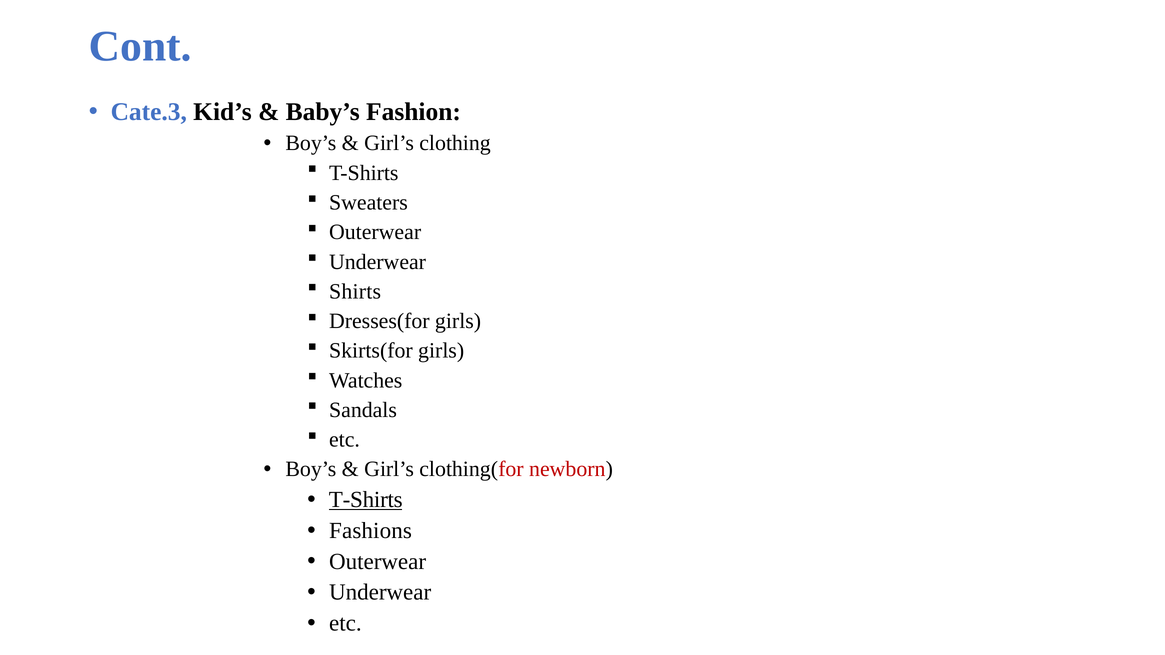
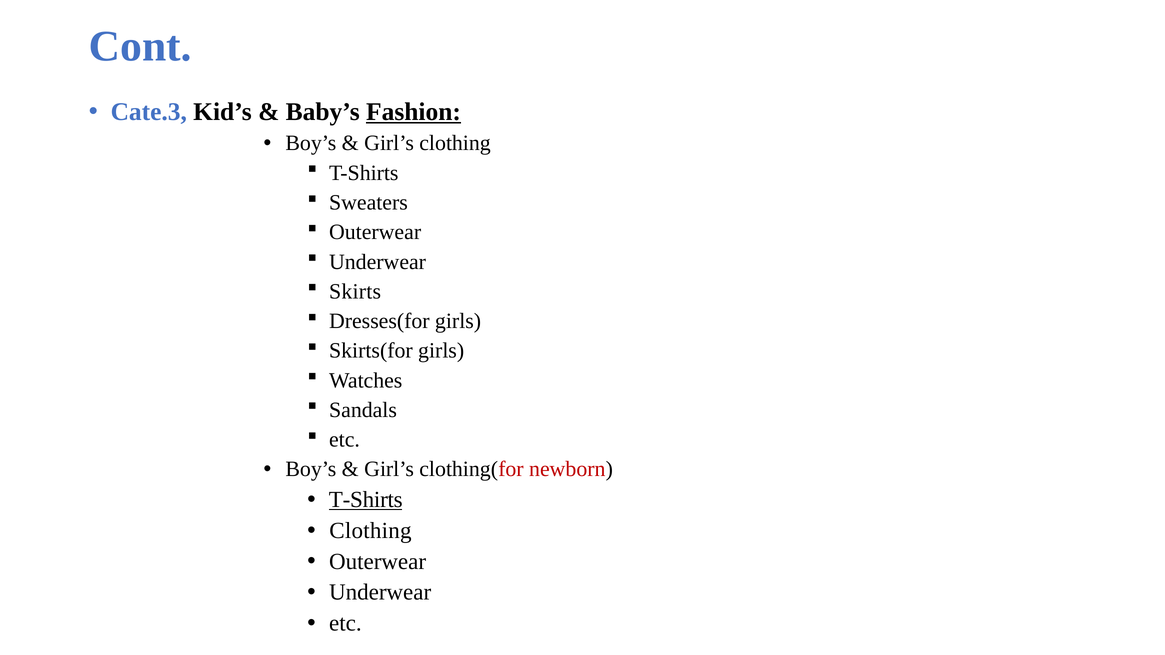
Fashion underline: none -> present (414, 112)
Shirts: Shirts -> Skirts (355, 292)
Fashions: Fashions -> Clothing (370, 531)
